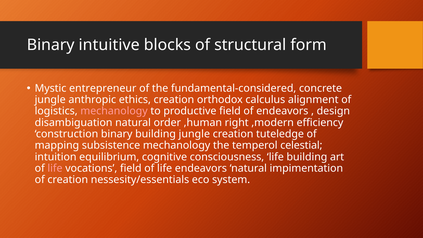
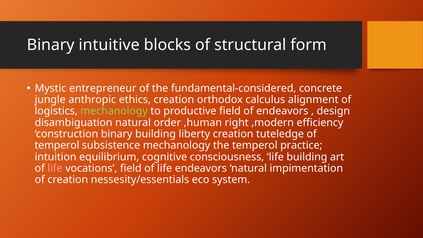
mechanology colour: pink -> light green (114, 111)
building jungle: jungle -> liberty (194, 134)
mapping: mapping -> temperol (57, 145)
celestial: celestial -> practice (301, 145)
